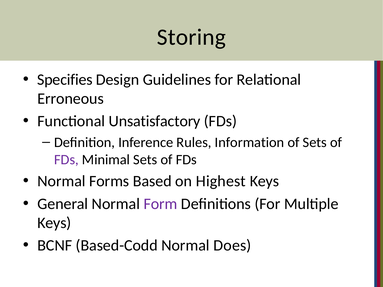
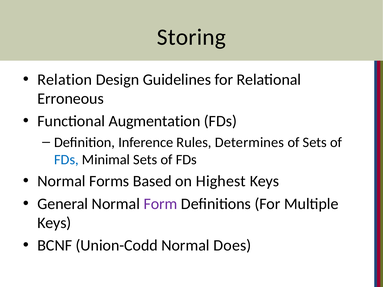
Specifies: Specifies -> Relation (65, 80)
Unsatisfactory: Unsatisfactory -> Augmentation (155, 121)
Information: Information -> Determines (249, 142)
FDs colour: purple -> blue (66, 160)
Based-Codd: Based-Codd -> Union-Codd (117, 246)
